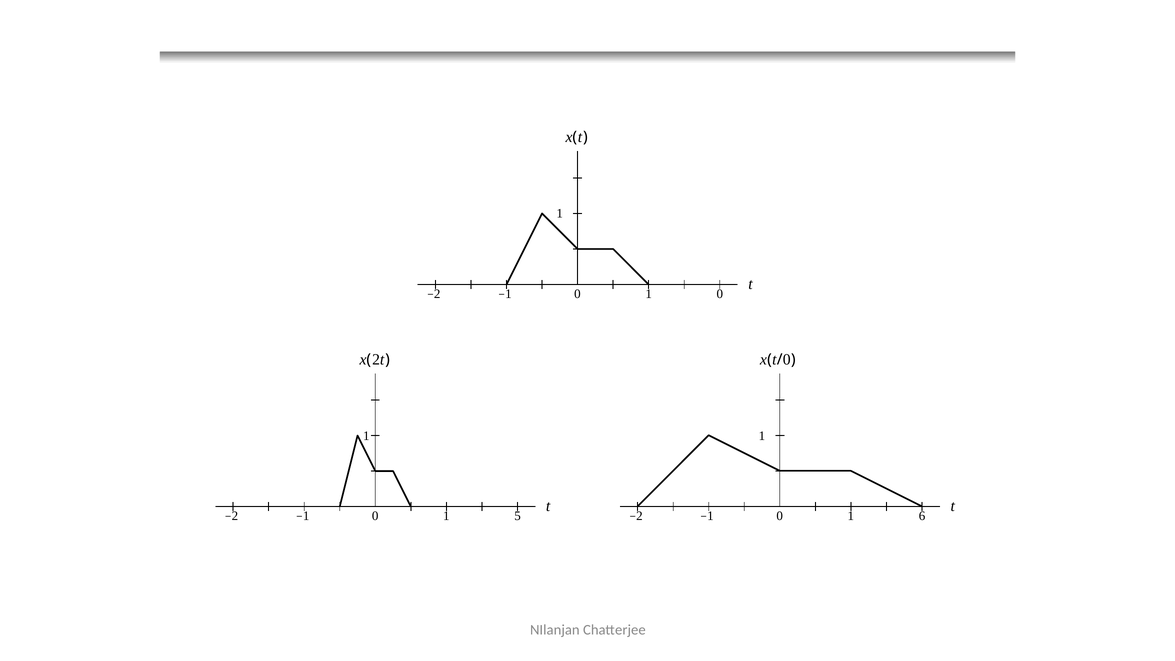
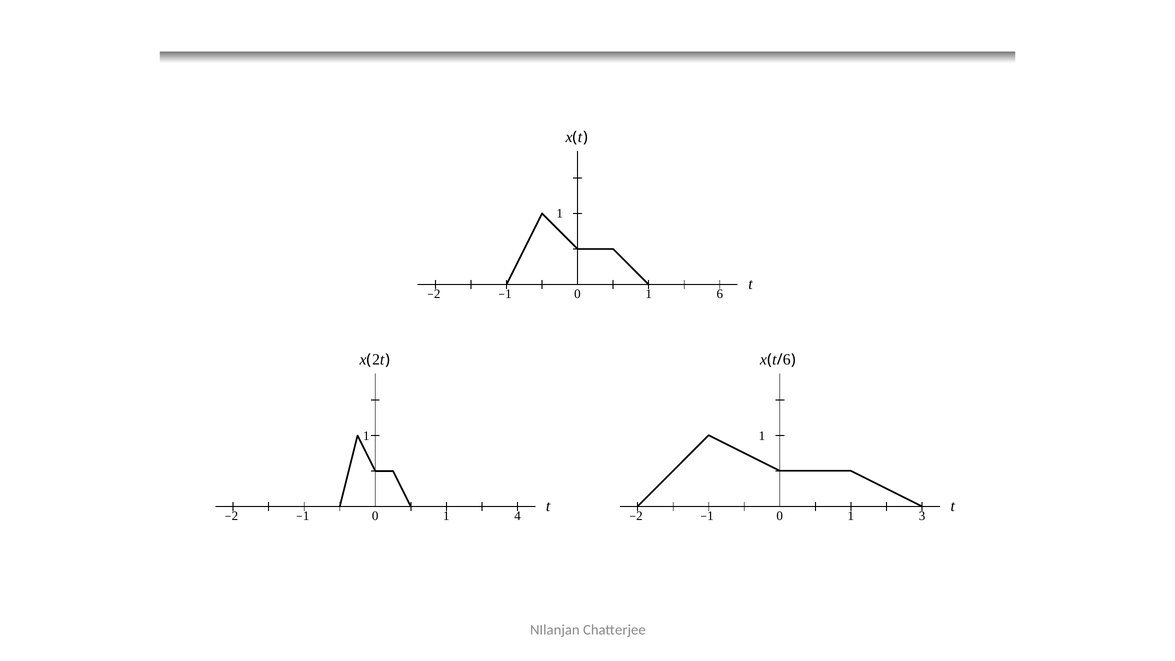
−2 0: 0 -> 6 (720, 294)
0: 0 -> 6 (787, 359)
5: 5 -> 4 (518, 516)
6: 6 -> 3 (922, 516)
